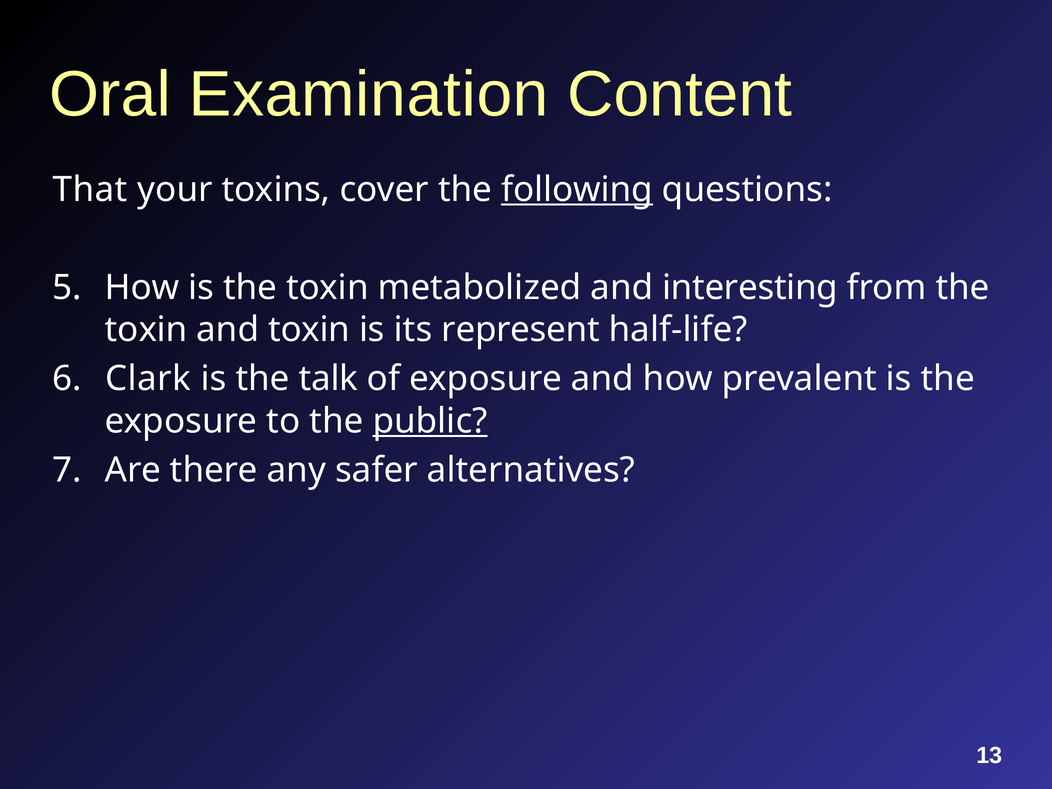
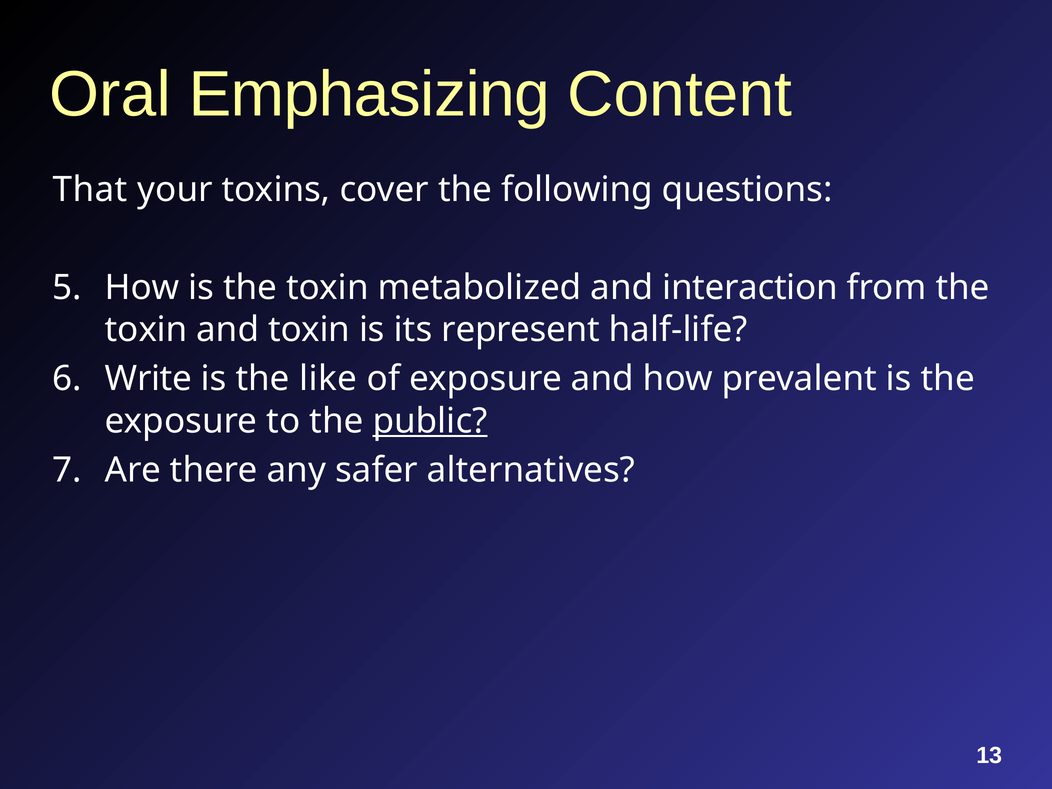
Examination: Examination -> Emphasizing (369, 94)
following underline: present -> none (577, 190)
interesting: interesting -> interaction (750, 288)
Clark: Clark -> Write (148, 379)
talk: talk -> like (328, 379)
